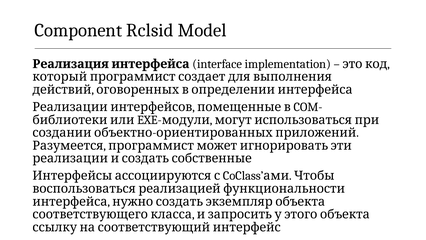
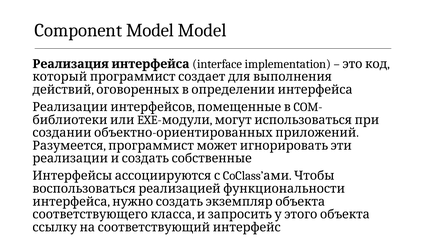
Component Rclsid: Rclsid -> Model (150, 30)
